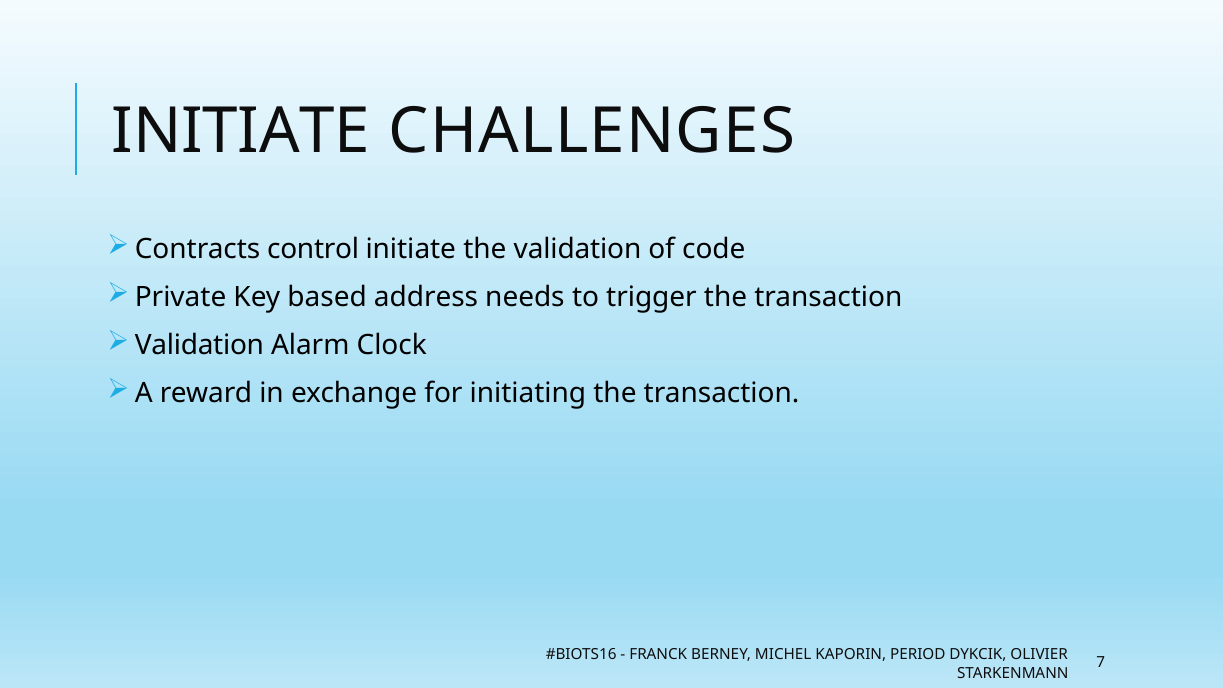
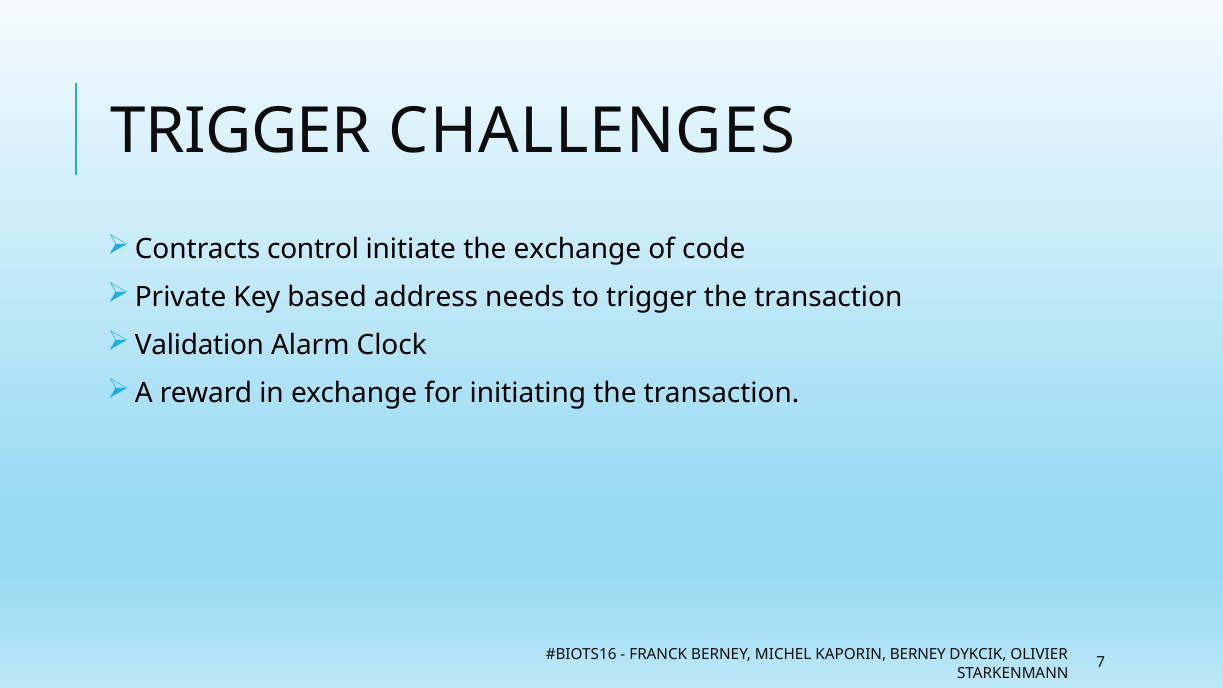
INITIATE: INITIATE -> TRIGGER (241, 131)
the validation: validation -> exchange (577, 249)
KAPORIN PERIOD: PERIOD -> BERNEY (918, 655)
